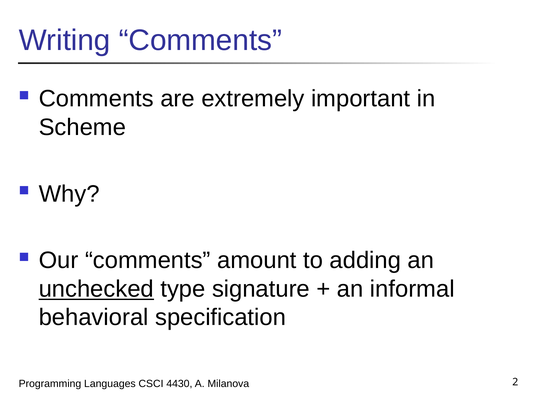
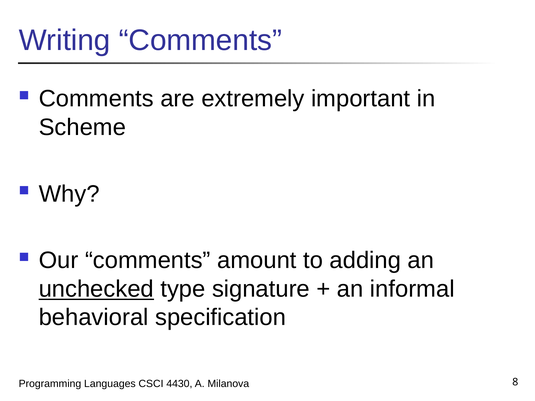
2: 2 -> 8 (515, 382)
